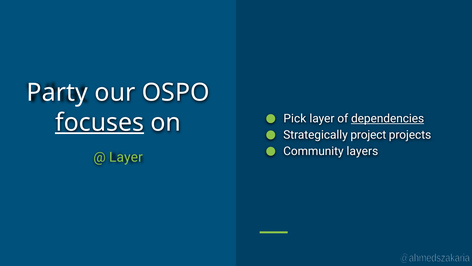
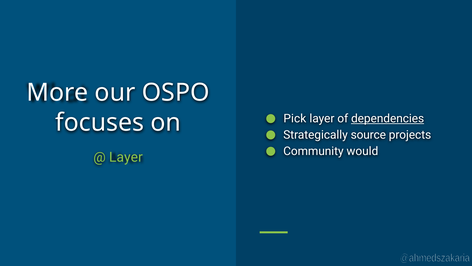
Party: Party -> More (57, 92)
focuses underline: present -> none (100, 122)
project: project -> source (368, 135)
layers: layers -> would (362, 151)
